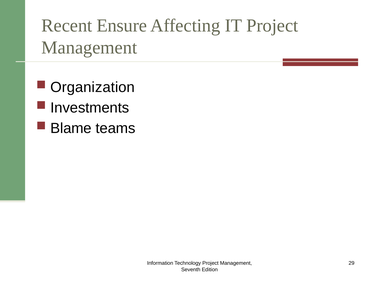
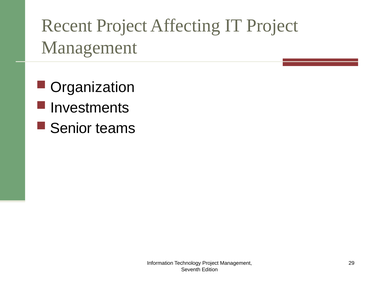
Recent Ensure: Ensure -> Project (122, 26)
Blame: Blame -> Senior (71, 128)
